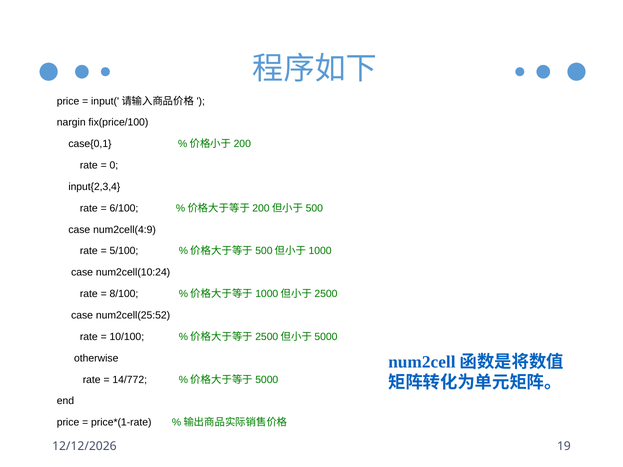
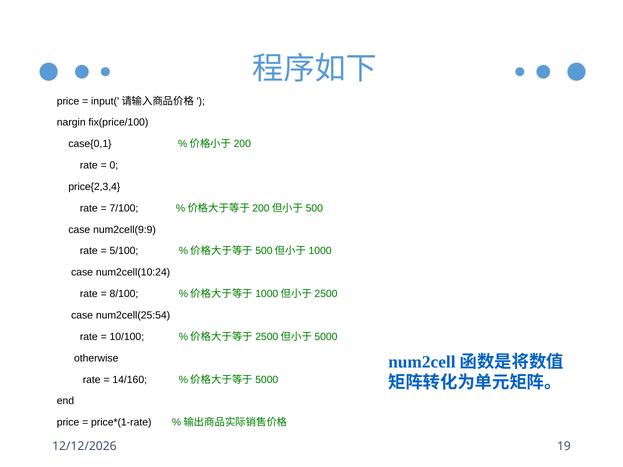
input{2,3,4: input{2,3,4 -> price{2,3,4 (94, 187)
6/100: 6/100 -> 7/100 (124, 208)
num2cell(4:9: num2cell(4:9 -> num2cell(9:9 (125, 230)
num2cell(25:52: num2cell(25:52 -> num2cell(25:54 (133, 316)
14/772: 14/772 -> 14/160 (130, 380)
